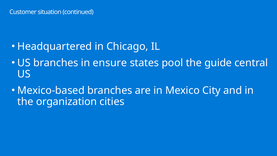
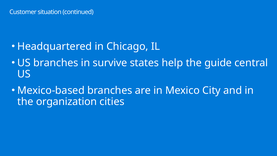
ensure: ensure -> survive (110, 63)
pool: pool -> help (172, 63)
